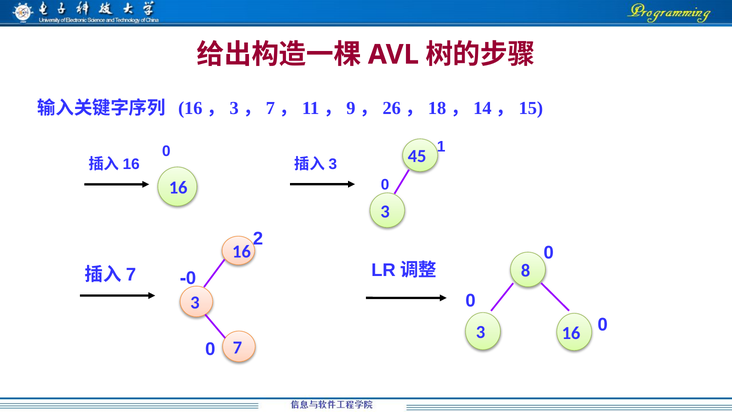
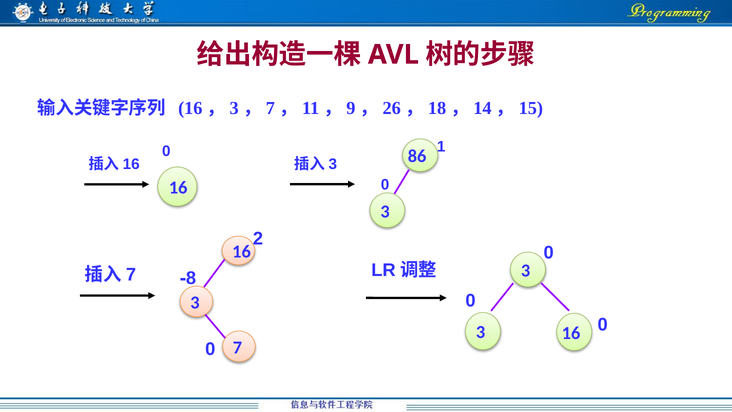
45: 45 -> 86 (417, 156)
8: 8 -> 3 (526, 271)
0: 0 -> 8 (191, 278)
